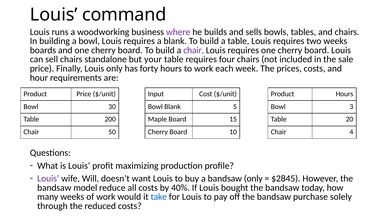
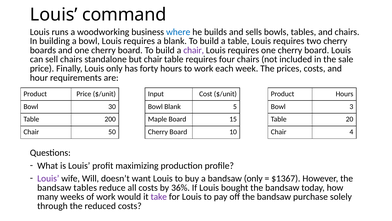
where colour: purple -> blue (178, 32)
two weeks: weeks -> cherry (335, 41)
but your: your -> chair (153, 59)
$2845: $2845 -> $1367 (286, 178)
bandsaw model: model -> tables (85, 187)
40%: 40% -> 36% (180, 187)
take colour: blue -> purple (159, 196)
